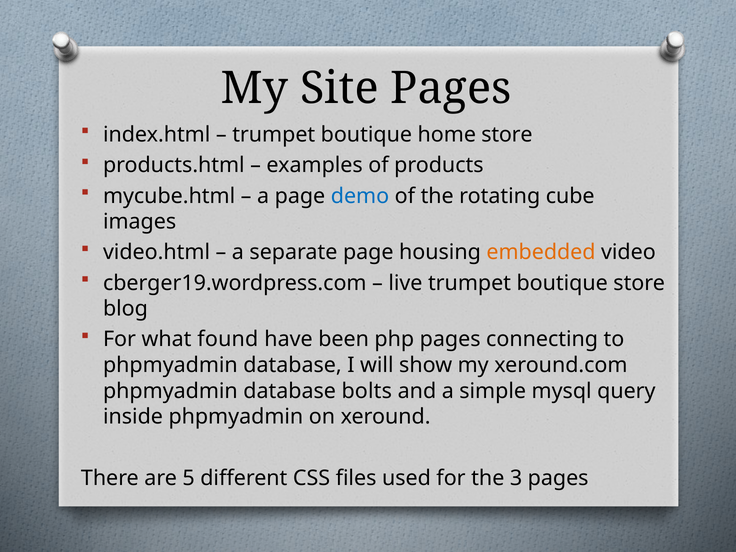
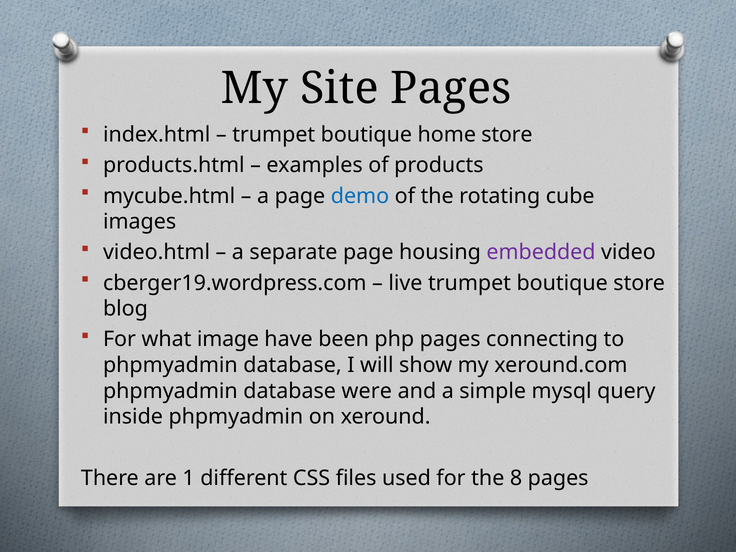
embedded colour: orange -> purple (541, 252)
found: found -> image (228, 339)
bolts: bolts -> were (367, 391)
5: 5 -> 1 (189, 478)
3: 3 -> 8 (516, 478)
